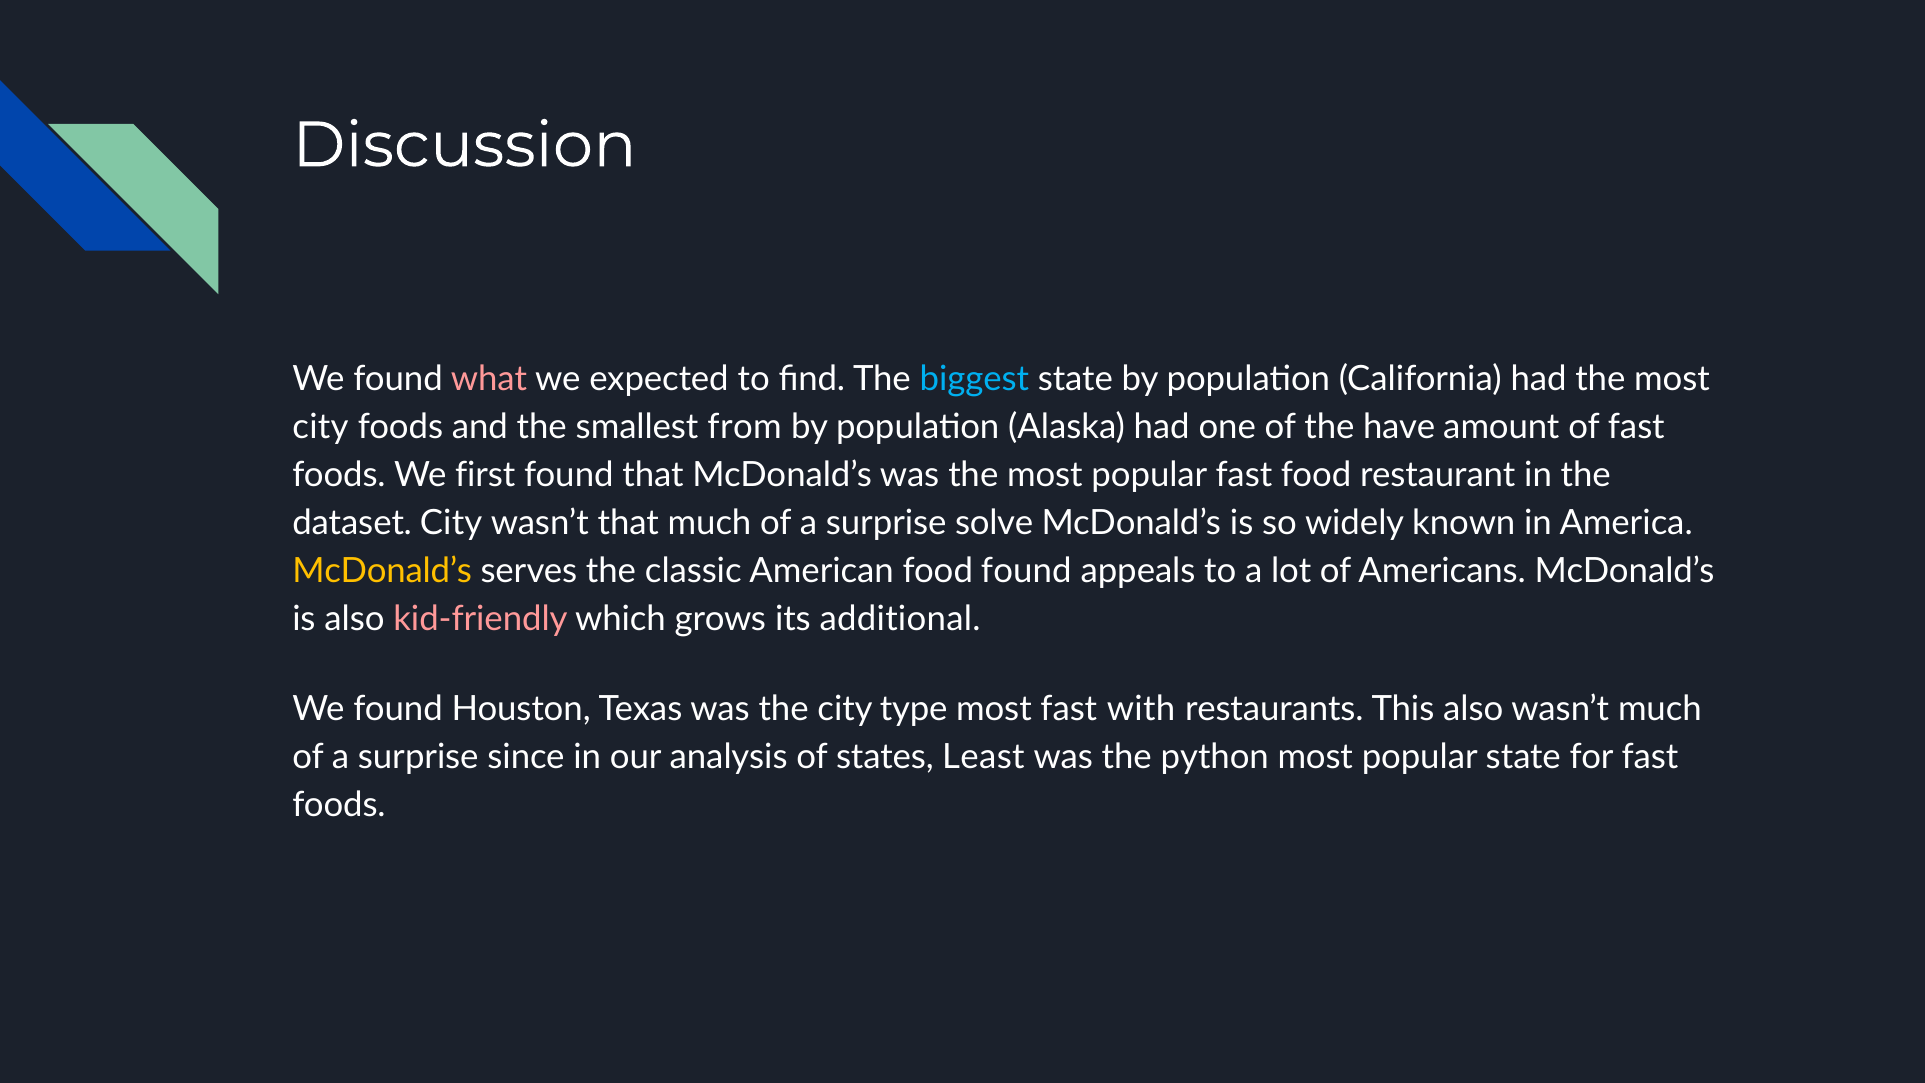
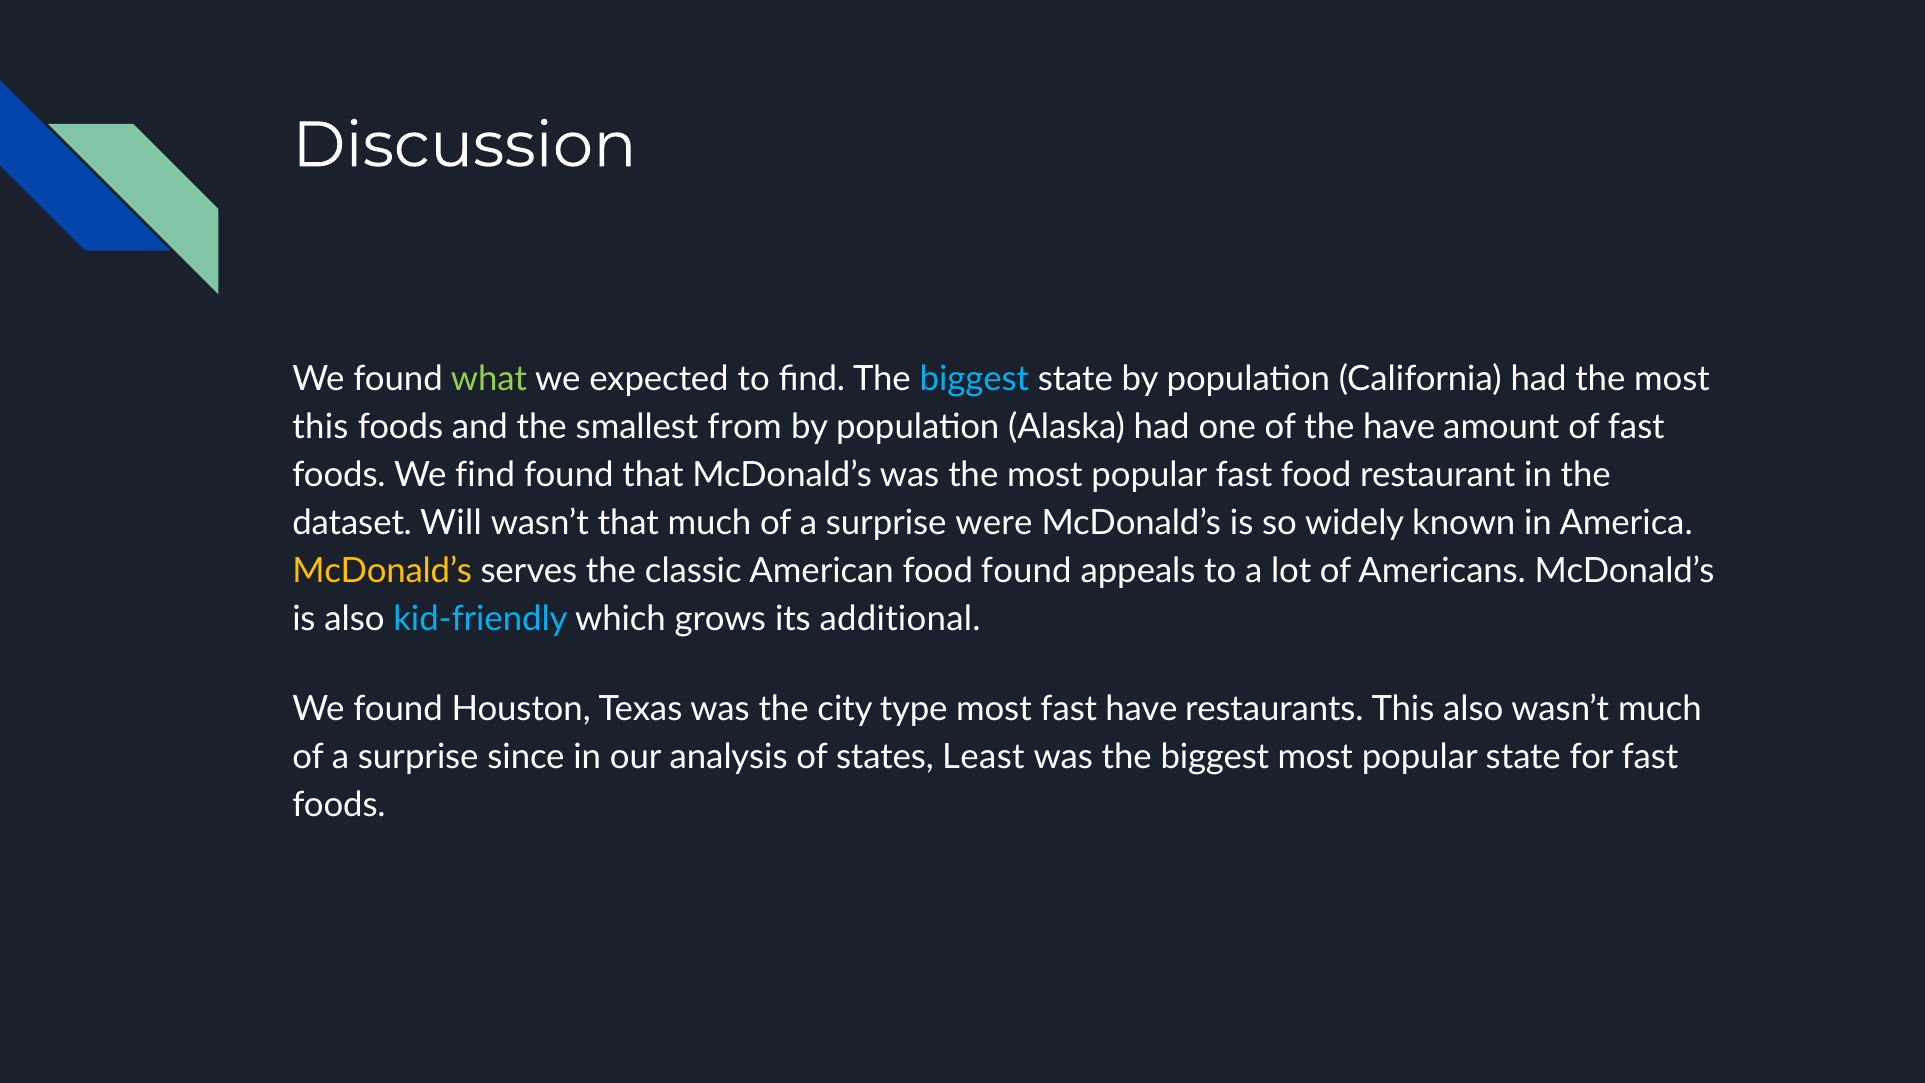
what colour: pink -> light green (489, 379)
city: city -> this (320, 427)
We first: first -> find (485, 475)
dataset City: City -> Will (451, 523)
solve: solve -> were (994, 523)
kid-friendly colour: pink -> light blue (480, 619)
fast with: with -> have (1141, 709)
was the python: python -> biggest (1215, 757)
